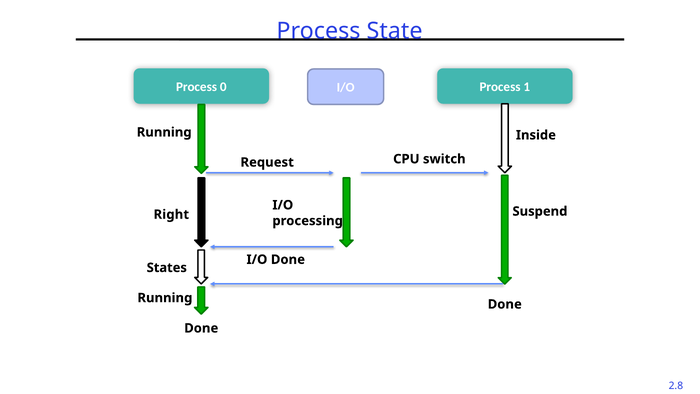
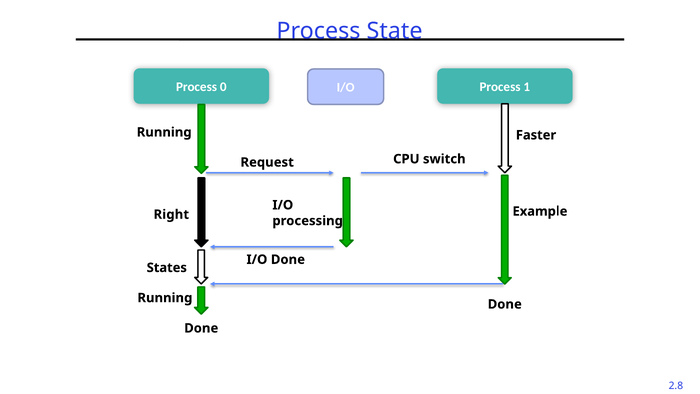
Inside: Inside -> Faster (536, 135)
Suspend: Suspend -> Example (540, 211)
